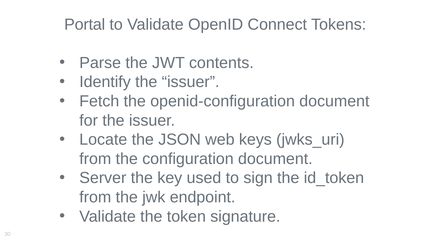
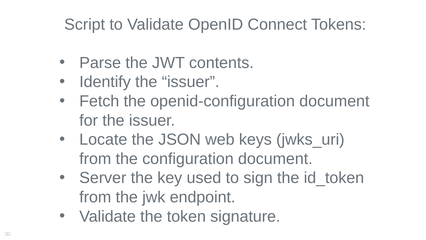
Portal: Portal -> Script (85, 24)
